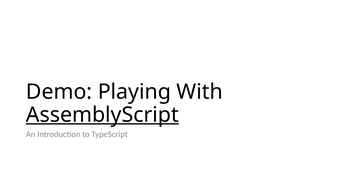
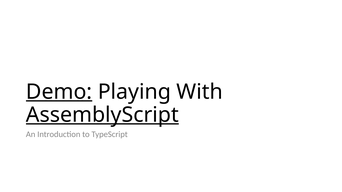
Demo underline: none -> present (59, 92)
